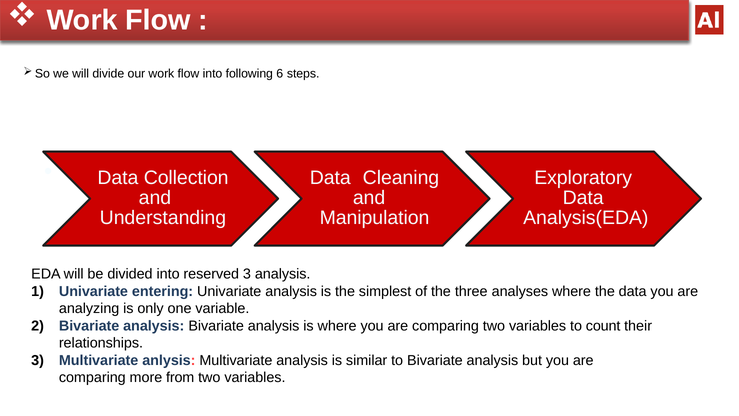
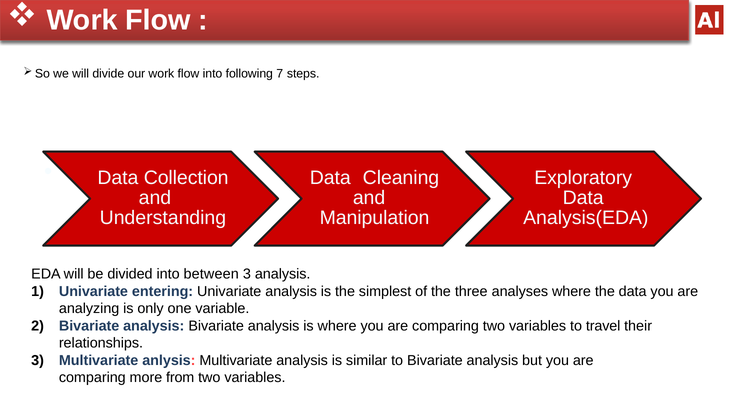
6: 6 -> 7 (280, 74)
reserved: reserved -> between (211, 274)
count: count -> travel (603, 326)
